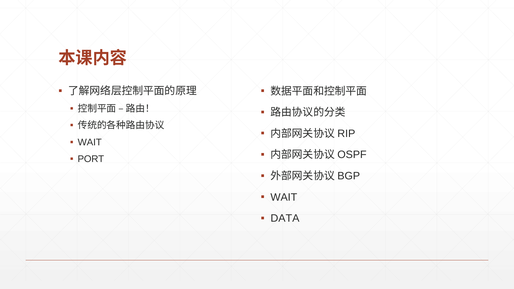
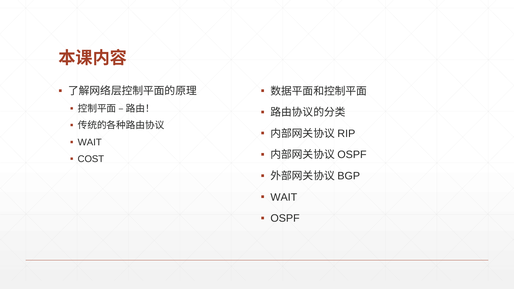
PORT: PORT -> COST (91, 159)
DATA: DATA -> OSPF (285, 218)
